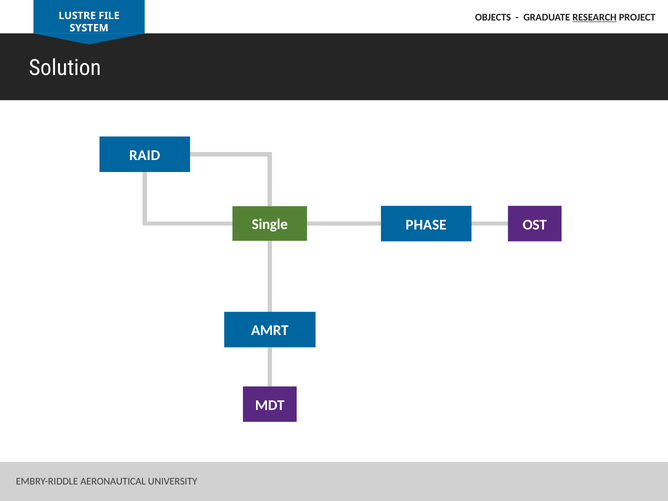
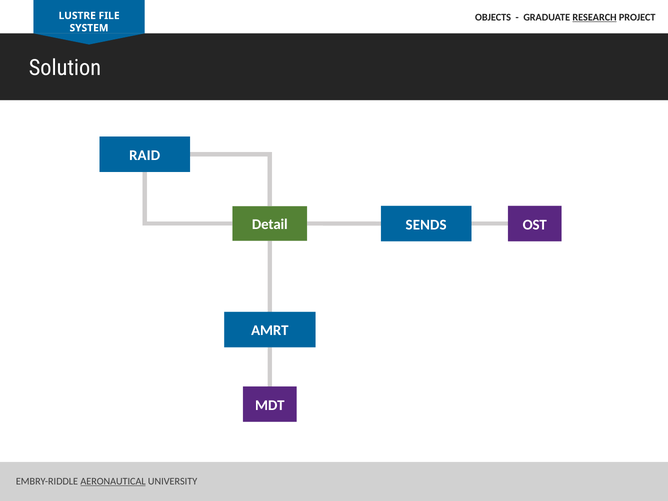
Single: Single -> Detail (270, 225)
PHASE: PHASE -> SENDS (426, 225)
AERONAUTICAL underline: none -> present (113, 481)
